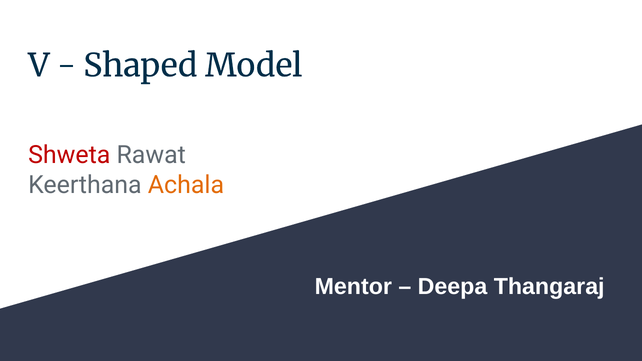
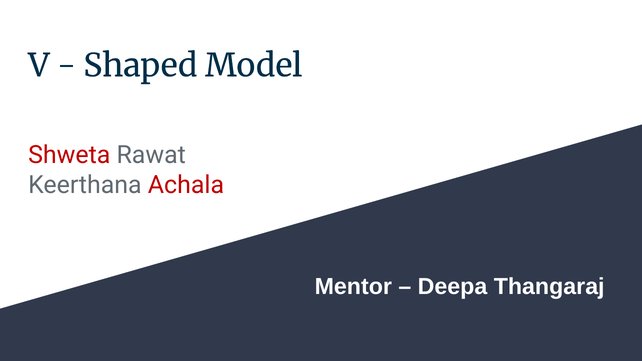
Achala colour: orange -> red (186, 185)
